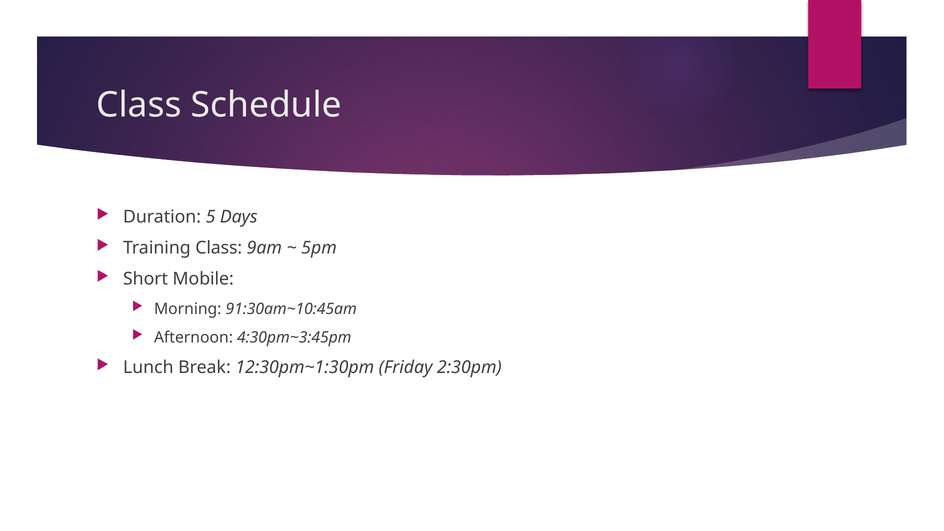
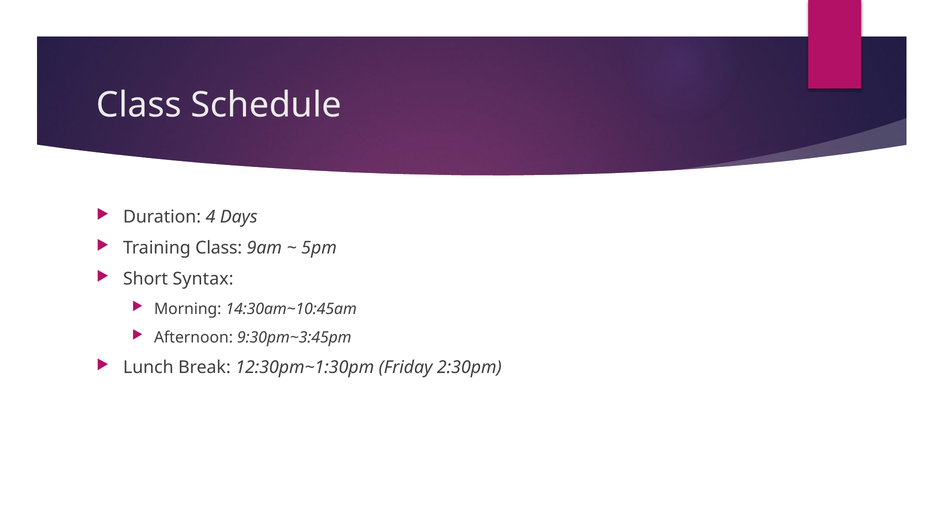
5: 5 -> 4 (211, 217)
Mobile: Mobile -> Syntax (203, 279)
91:30am~10:45am: 91:30am~10:45am -> 14:30am~10:45am (291, 309)
4:30pm~3:45pm: 4:30pm~3:45pm -> 9:30pm~3:45pm (294, 338)
